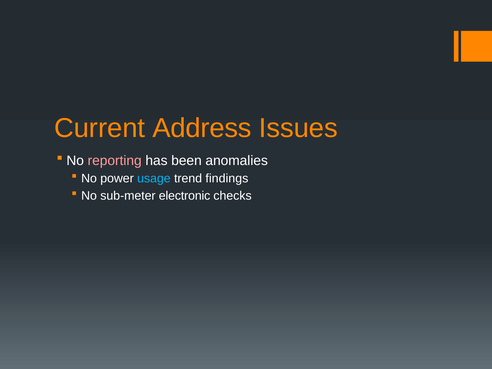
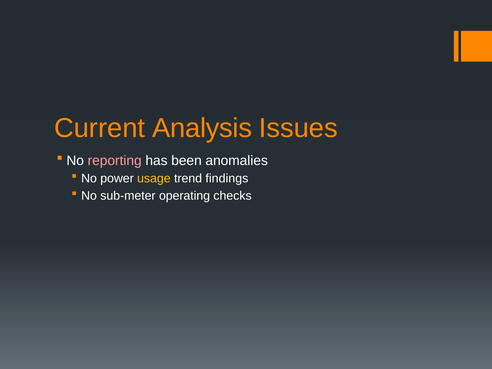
Address: Address -> Analysis (202, 128)
usage colour: light blue -> yellow (154, 179)
electronic: electronic -> operating (185, 196)
